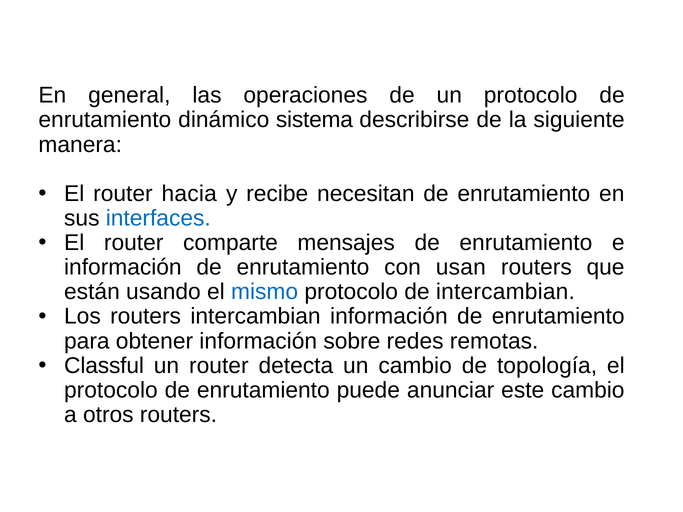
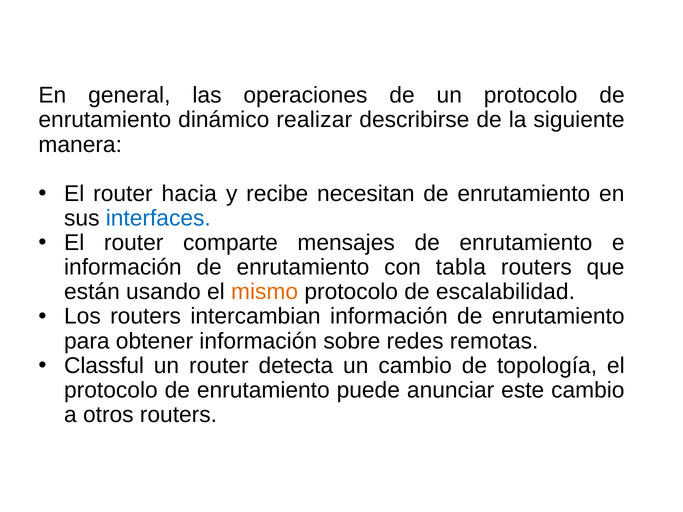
sistema: sistema -> realizar (314, 120)
usan: usan -> tabla (461, 267)
mismo colour: blue -> orange (265, 292)
de intercambian: intercambian -> escalabilidad (505, 292)
